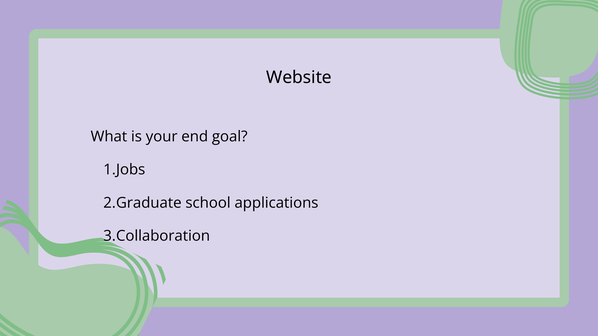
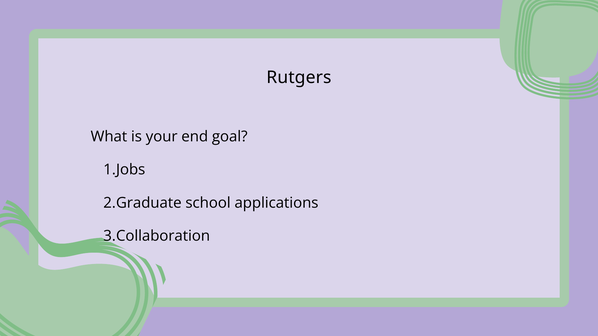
Website: Website -> Rutgers (299, 77)
